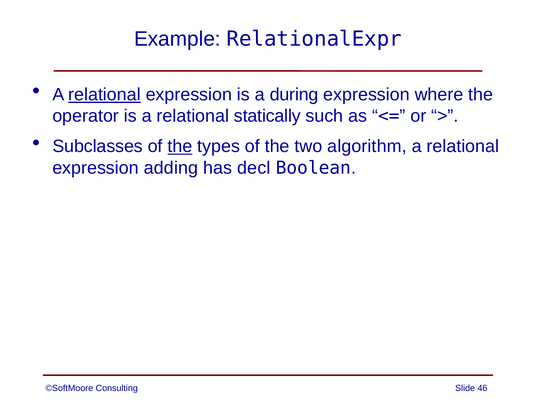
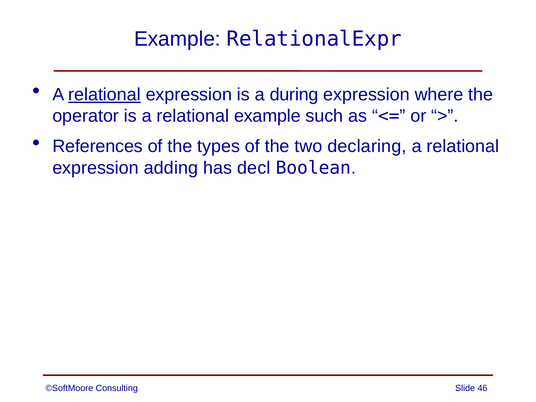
relational statically: statically -> example (267, 116)
Subclasses: Subclasses -> References (98, 146)
the underline: present -> none (180, 146)
algorithm: algorithm -> declaring (367, 146)
